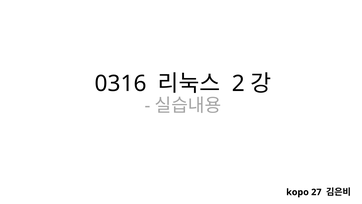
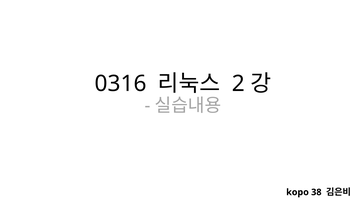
27: 27 -> 38 (316, 192)
